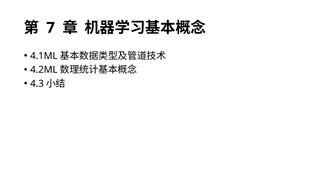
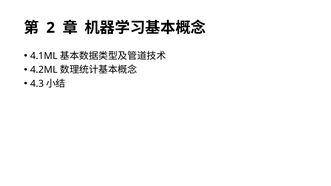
7: 7 -> 2 (51, 28)
